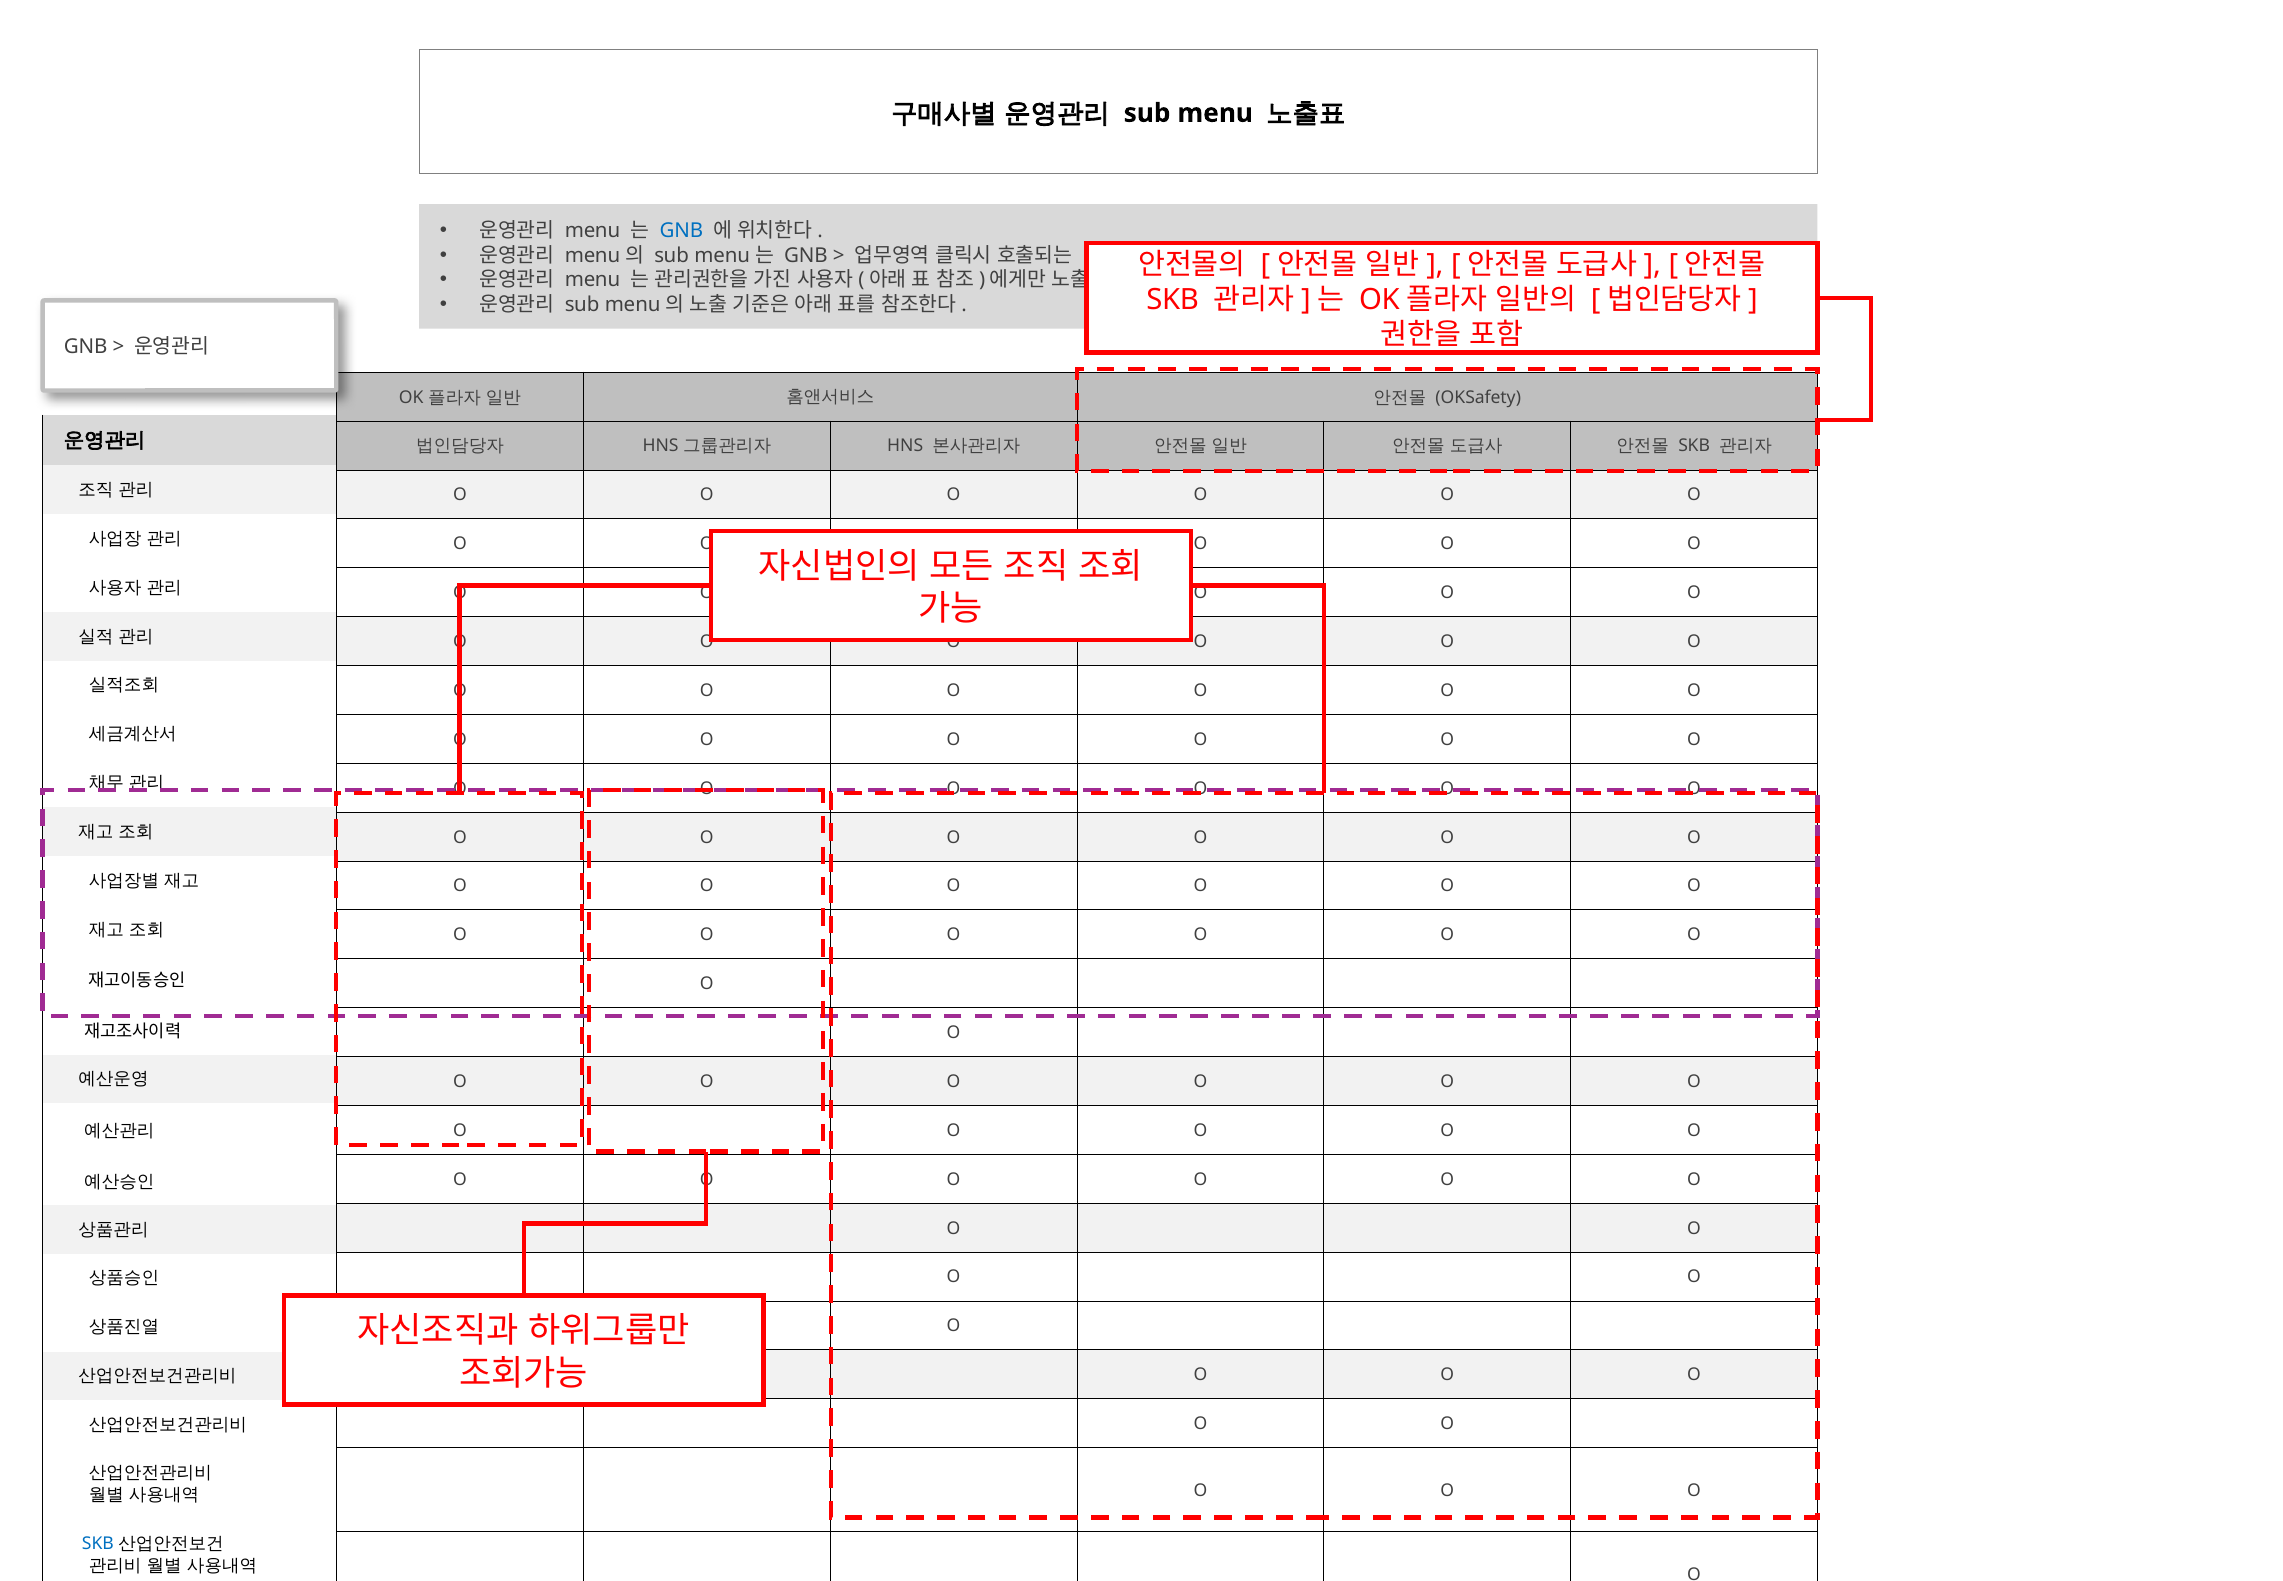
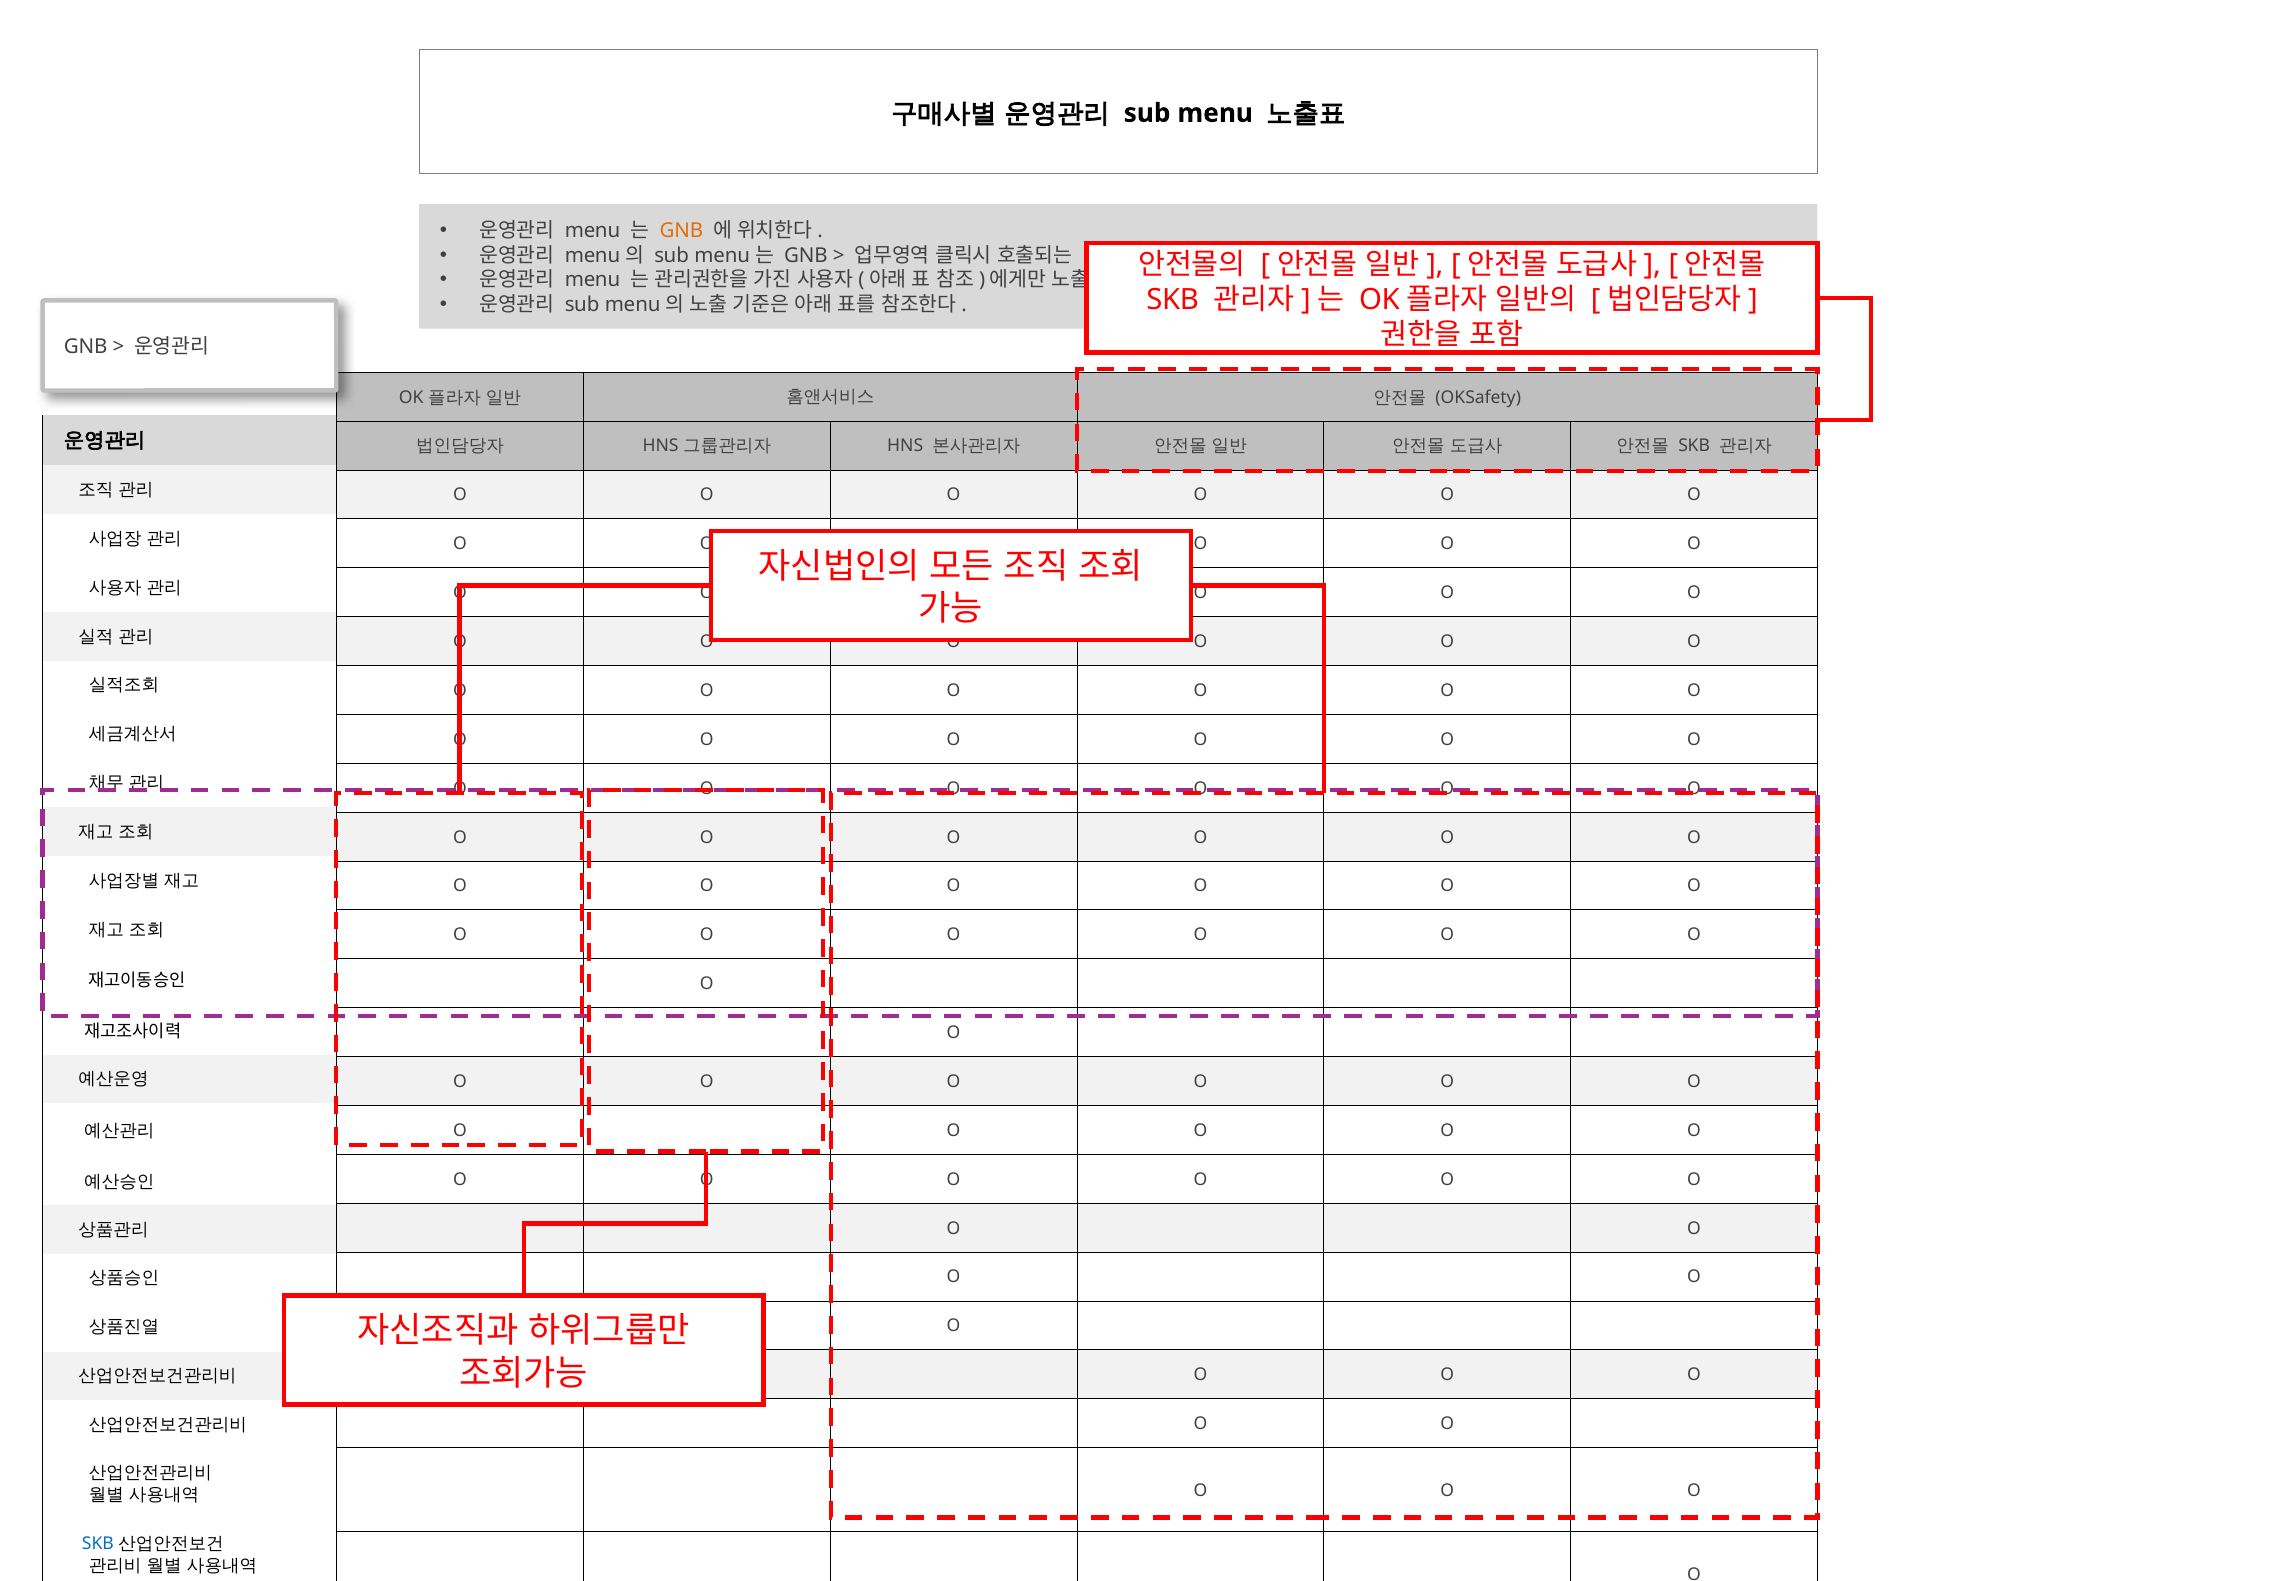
GNB colour: blue -> orange (681, 231)
